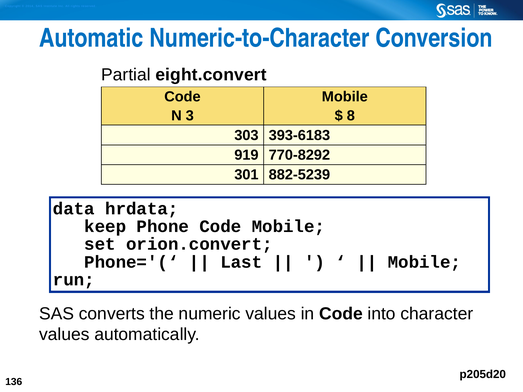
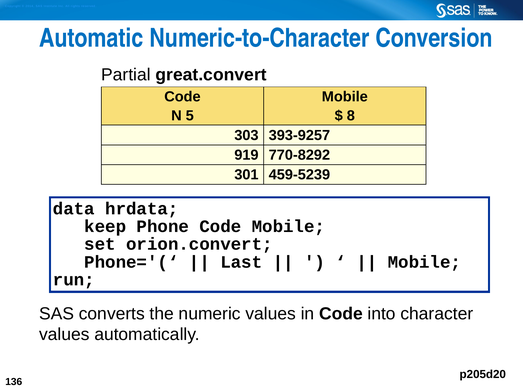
eight.convert: eight.convert -> great.convert (211, 75)
3: 3 -> 5 (190, 116)
393-6183: 393-6183 -> 393-9257 (299, 135)
882-5239: 882-5239 -> 459-5239 (299, 175)
